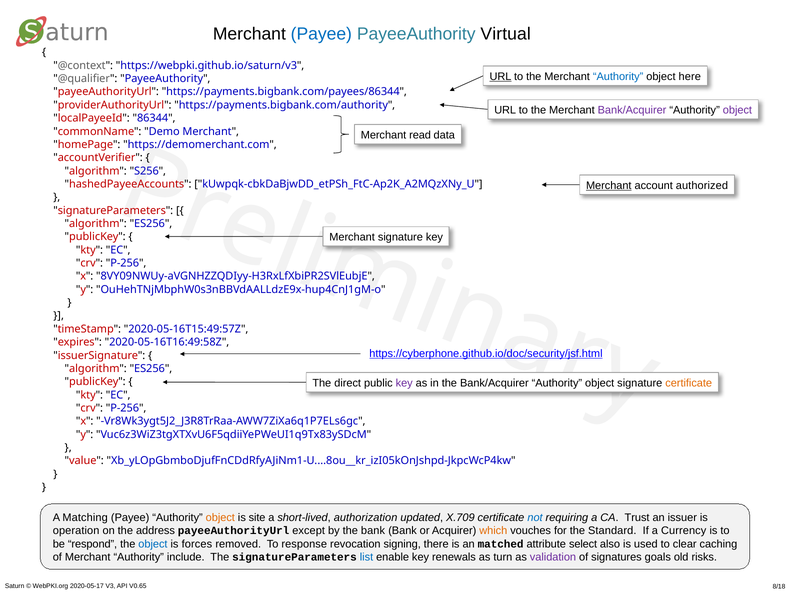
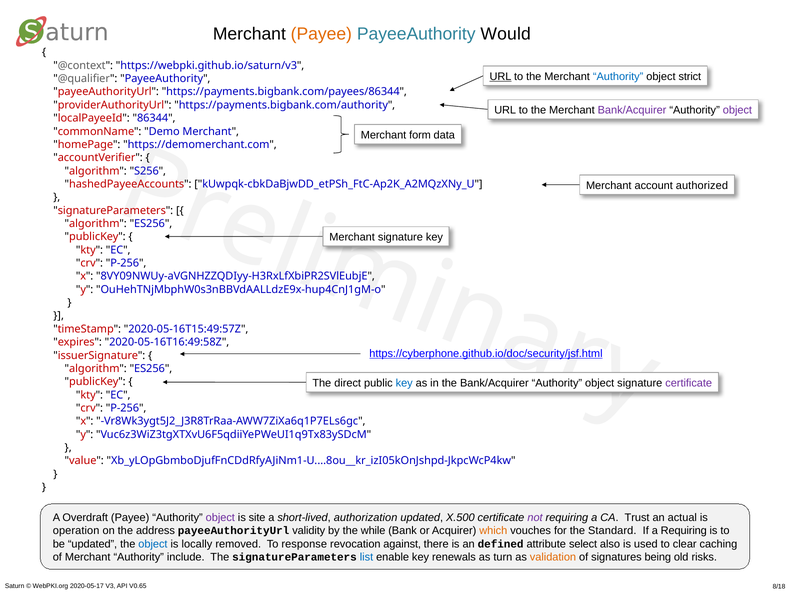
Payee colour: blue -> orange (321, 34)
Virtual: Virtual -> Would (506, 34)
here: here -> strict (690, 77)
read: read -> form (420, 135)
Merchant underline: present -> none (609, 186)
key colour: purple -> blue (404, 383)
certificate colour: orange -> purple (689, 383)
Matching: Matching -> Overdraft (85, 518)
object colour: orange -> purple (220, 518)
X.709: X.709 -> X.500 (460, 518)
not colour: blue -> purple (535, 518)
issuer: issuer -> actual (682, 518)
except: except -> validity (309, 531)
the bank: bank -> while (373, 531)
a Currency: Currency -> Requiring (684, 531)
be respond: respond -> updated (93, 544)
forces: forces -> locally (197, 544)
signing: signing -> against (402, 544)
matched: matched -> defined (501, 544)
validation colour: purple -> orange (553, 558)
goals: goals -> being (658, 558)
